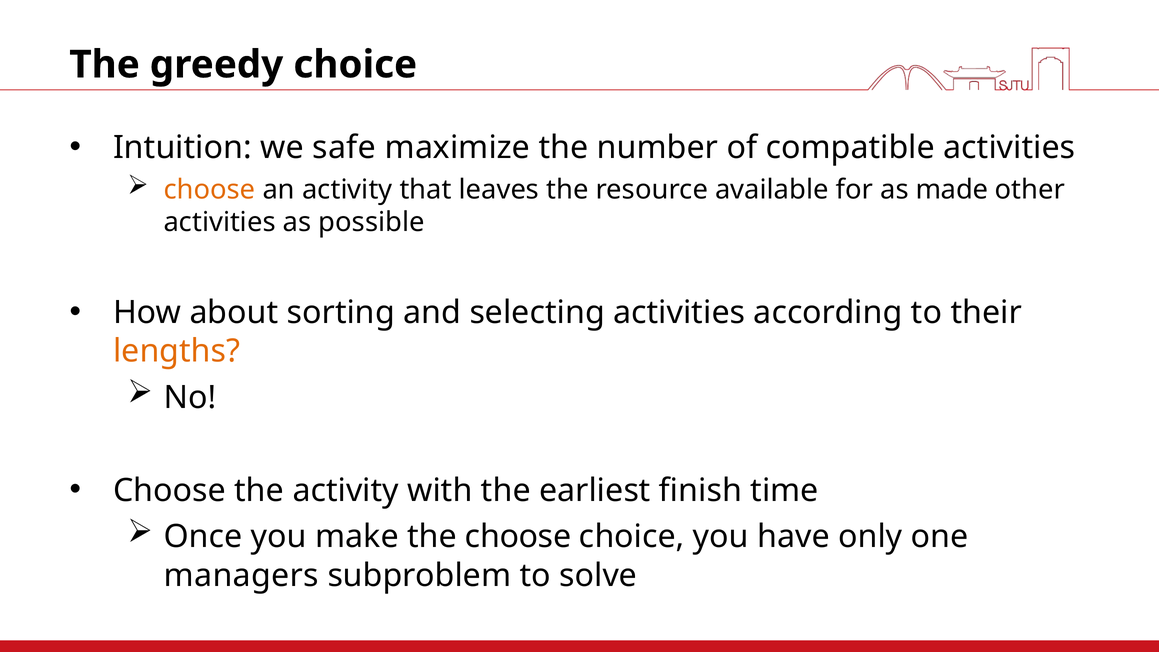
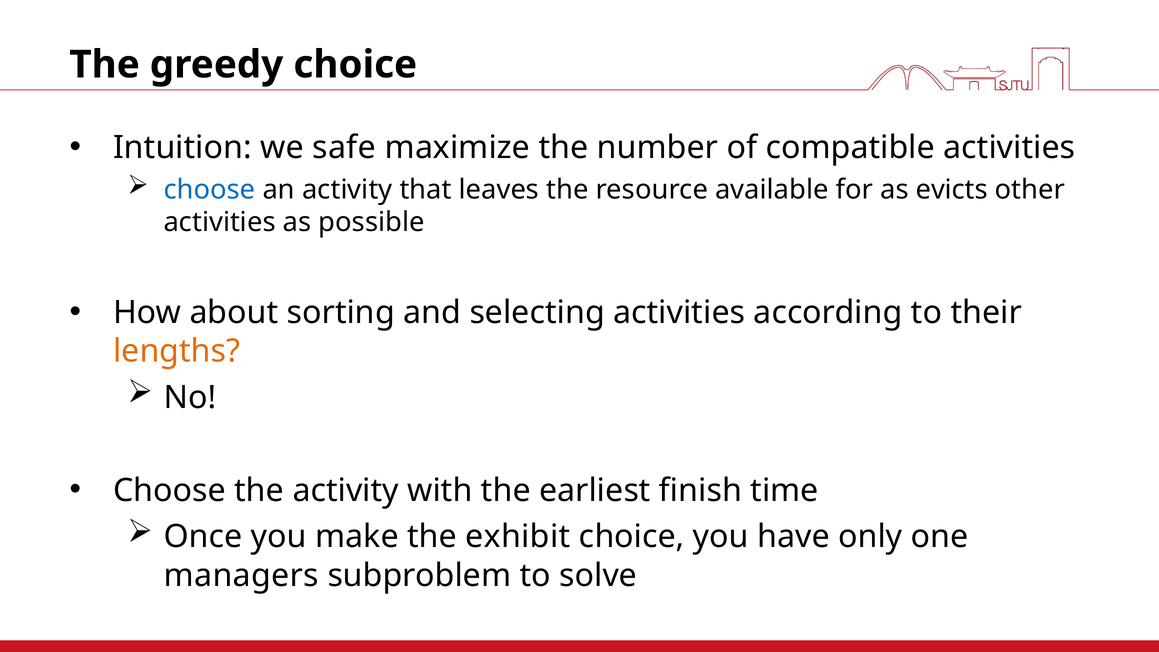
choose colour: orange -> blue (210, 190)
made: made -> evicts (952, 190)
the choose: choose -> exhibit (518, 537)
